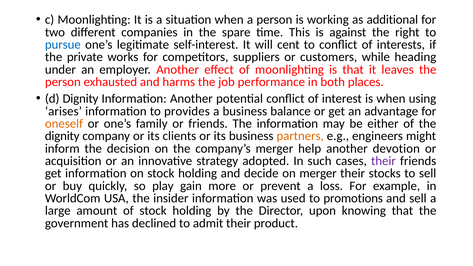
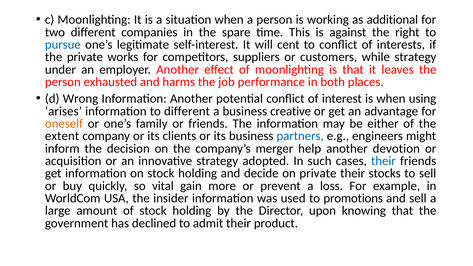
while heading: heading -> strategy (415, 57)
d Dignity: Dignity -> Wrong (80, 99)
to provides: provides -> different (187, 111)
balance: balance -> creative (291, 111)
dignity: dignity -> extent (62, 136)
partners colour: orange -> blue (300, 136)
their colour: purple -> blue (383, 161)
on merger: merger -> private (318, 173)
play: play -> vital (163, 186)
